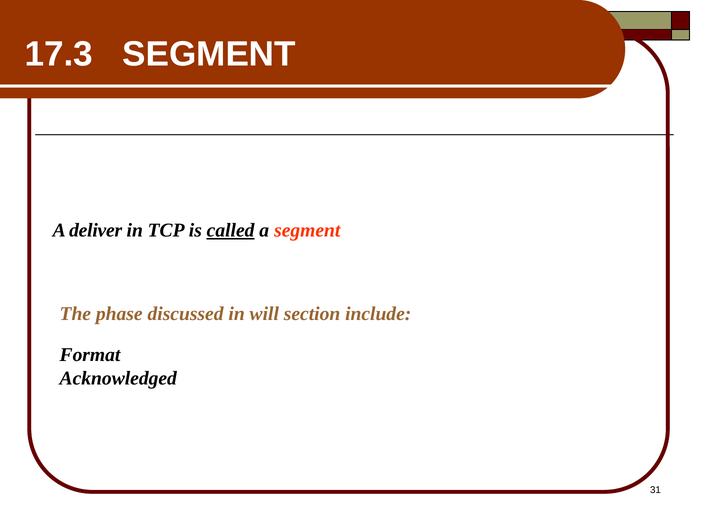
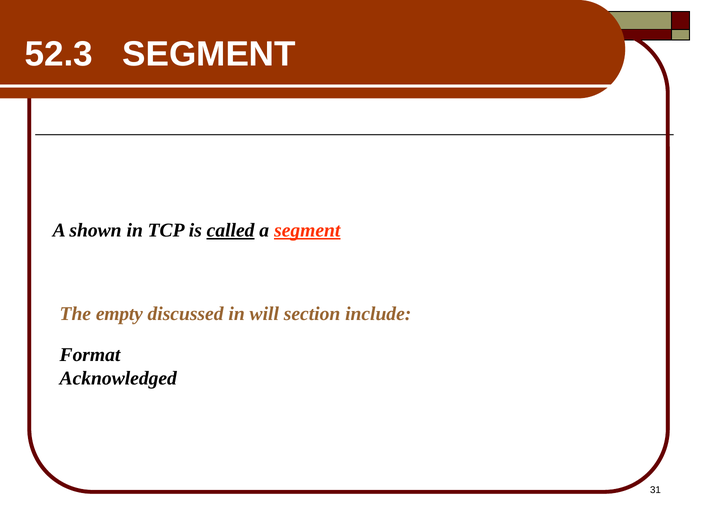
17.3: 17.3 -> 52.3 (59, 54)
deliver: deliver -> shown (96, 230)
segment underline: none -> present (307, 230)
phase: phase -> empty (119, 314)
